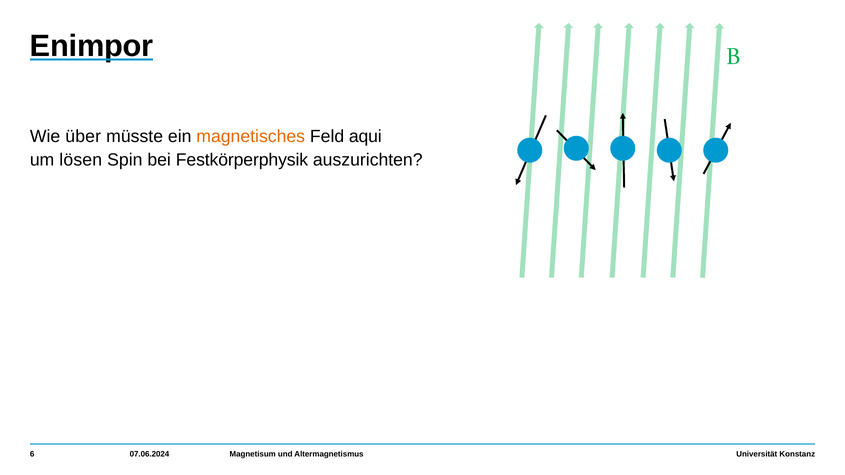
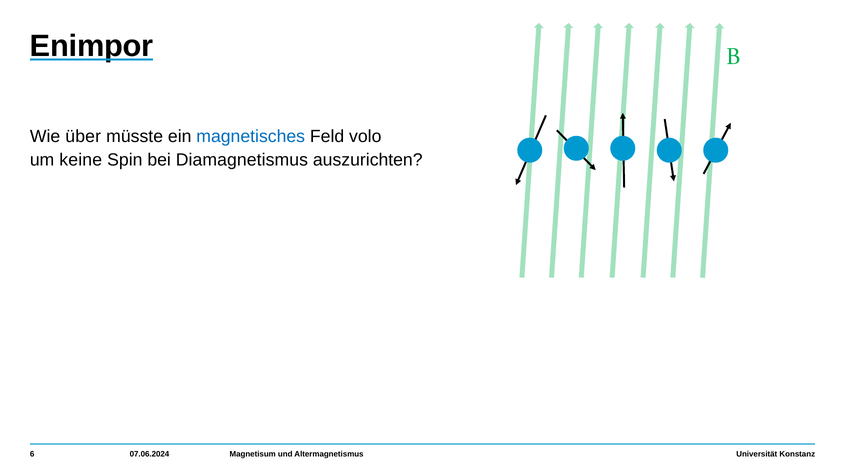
magnetisches colour: orange -> blue (251, 137)
aqui: aqui -> volo (365, 137)
lösen: lösen -> keine (81, 160)
Festkörperphysik: Festkörperphysik -> Diamagnetismus (242, 160)
